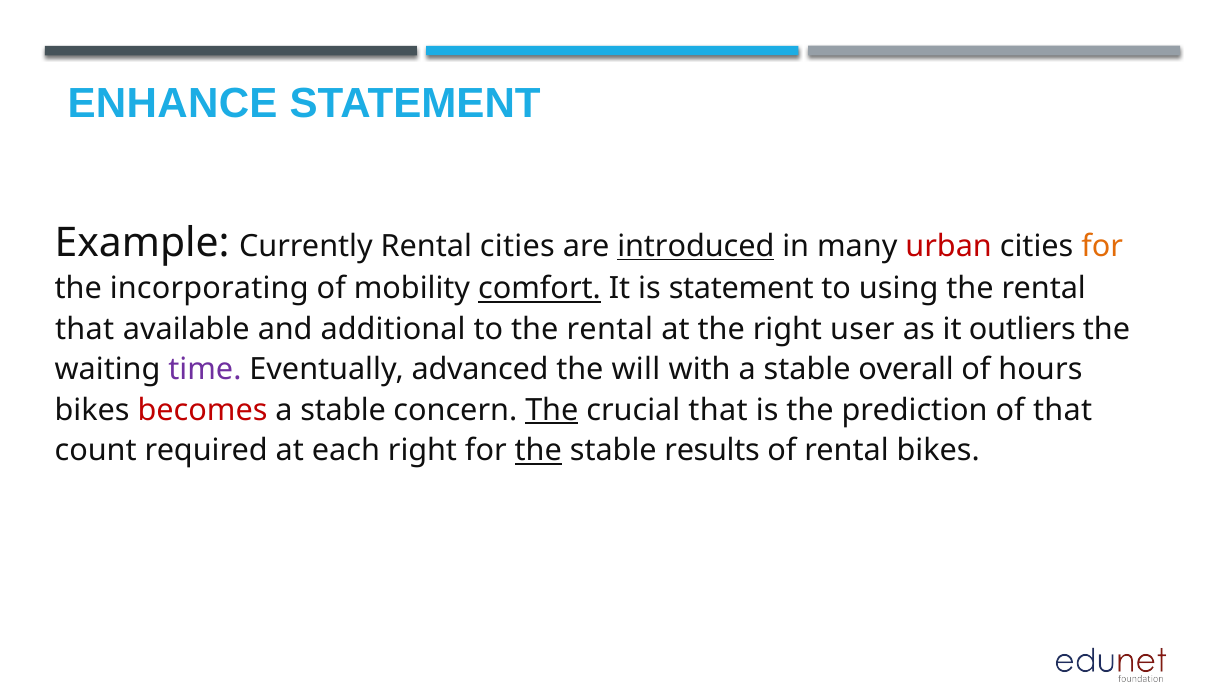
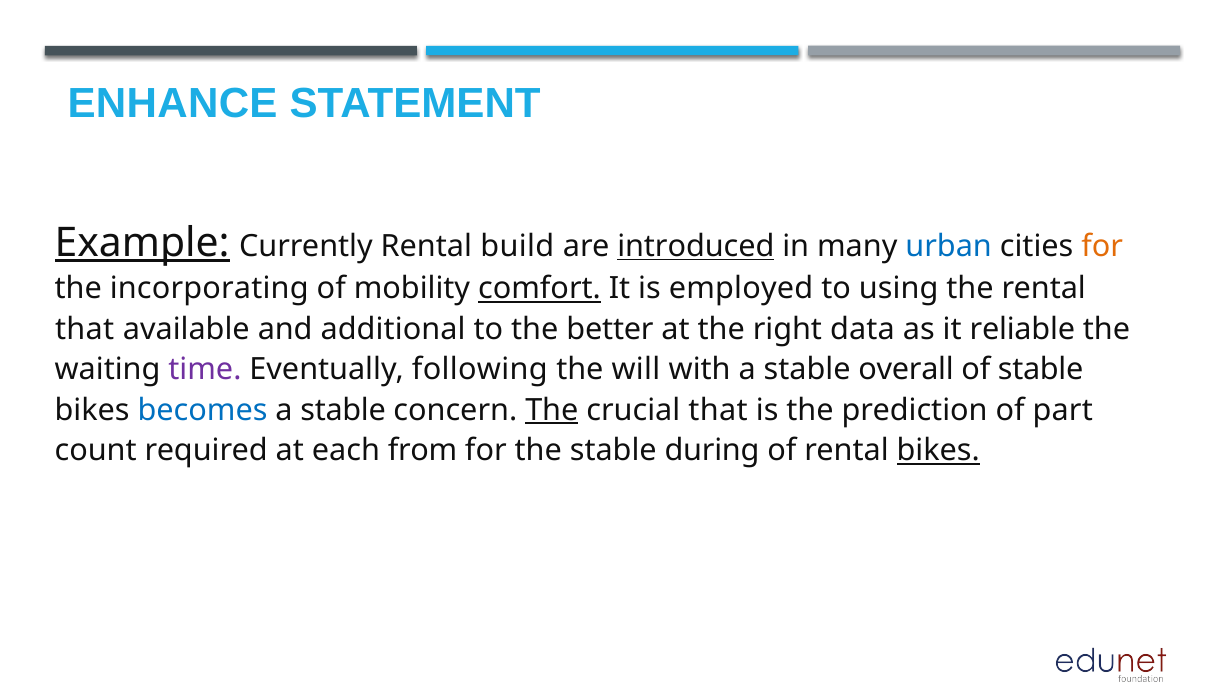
Example underline: none -> present (142, 243)
Rental cities: cities -> build (517, 246)
urban colour: red -> blue (949, 246)
is statement: statement -> employed (741, 289)
to the rental: rental -> better (610, 329)
user: user -> data (862, 329)
outliers: outliers -> reliable (1022, 329)
advanced: advanced -> following (480, 370)
of hours: hours -> stable (1041, 370)
becomes colour: red -> blue (203, 410)
of that: that -> part (1063, 410)
each right: right -> from (423, 450)
the underline: present -> none (538, 450)
results: results -> during (712, 450)
bikes underline: none -> present (938, 450)
